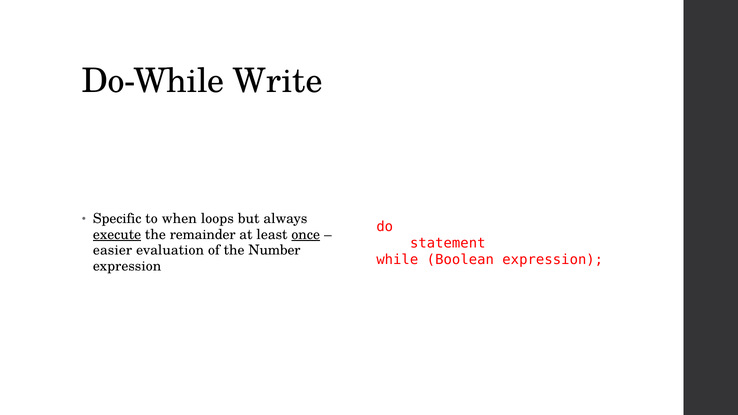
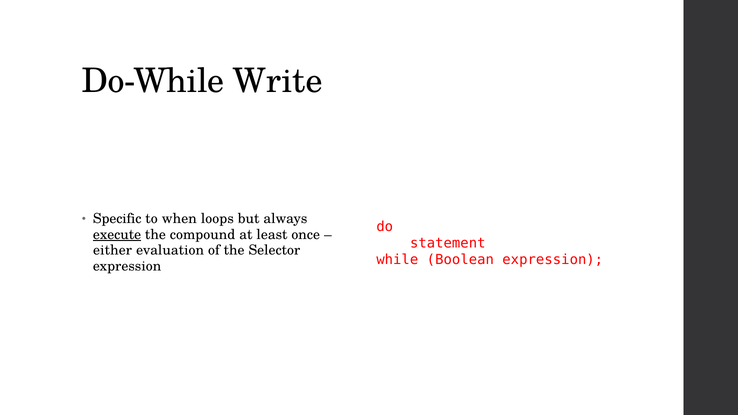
remainder: remainder -> compound (203, 235)
once underline: present -> none (306, 235)
easier: easier -> either (113, 250)
Number: Number -> Selector (274, 250)
